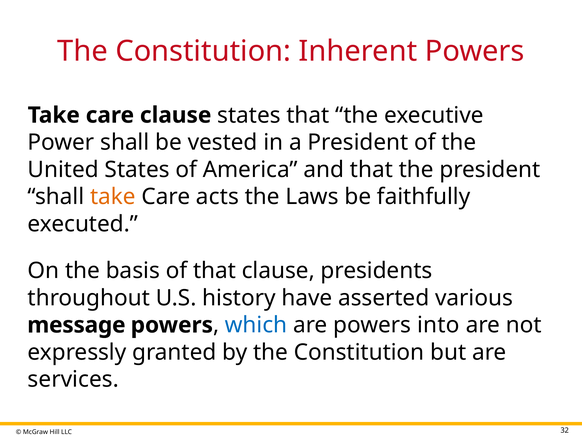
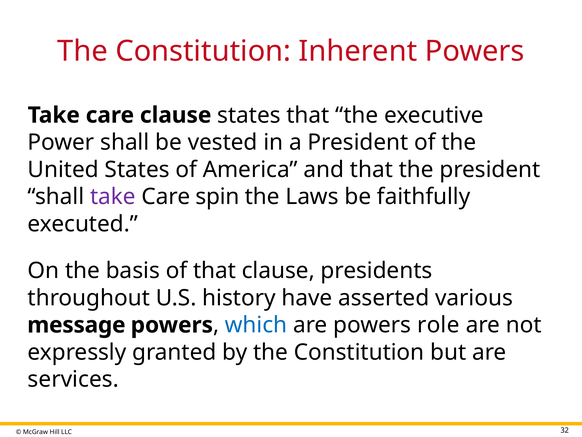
take colour: orange -> purple (113, 197)
acts: acts -> spin (218, 197)
into: into -> role (438, 325)
